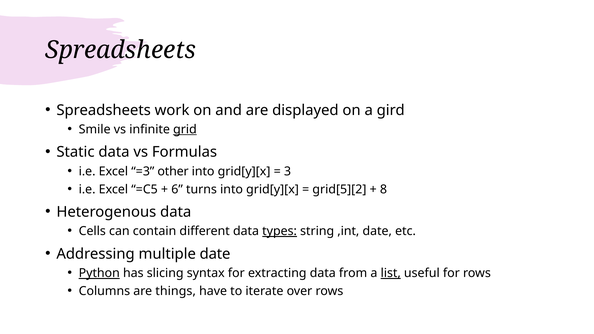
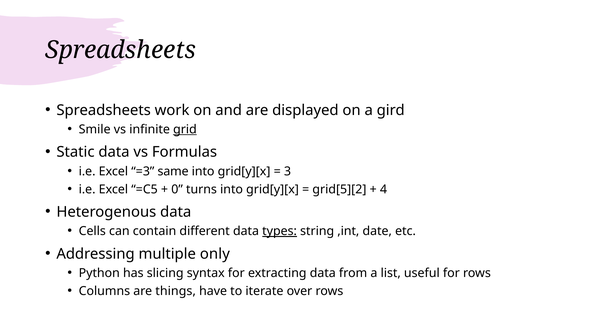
other: other -> same (173, 171)
6: 6 -> 0 (177, 189)
8: 8 -> 4 (384, 189)
multiple date: date -> only (215, 254)
Python underline: present -> none (99, 273)
list underline: present -> none (391, 273)
